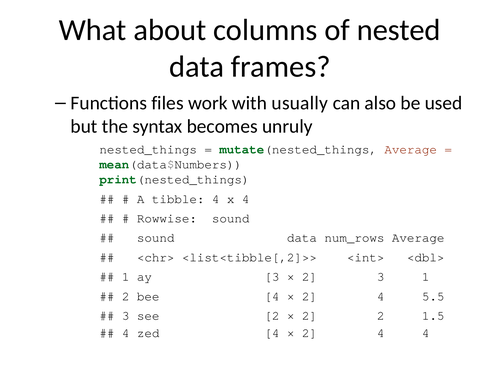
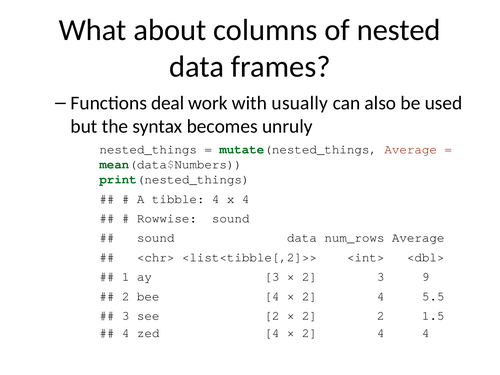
files: files -> deal (168, 103)
3 1: 1 -> 9 (426, 277)
